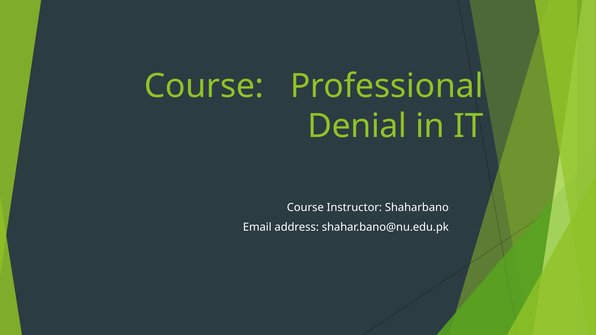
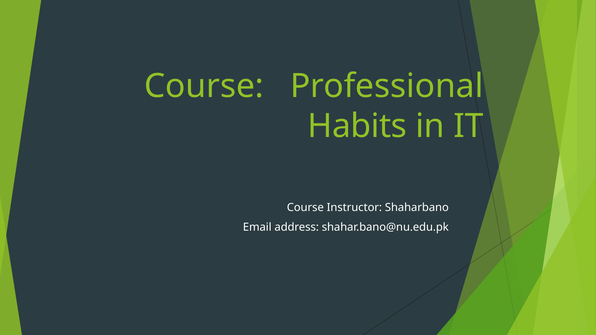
Denial: Denial -> Habits (357, 126)
